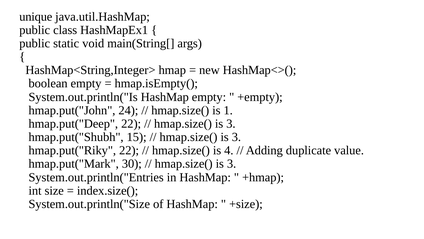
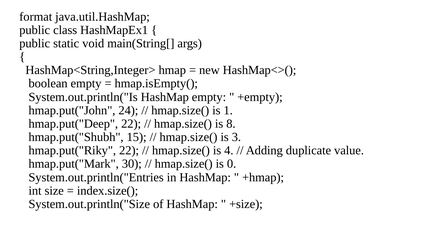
unique: unique -> format (36, 17)
3: 3 -> 8 (231, 123)
3: 3 -> 0 (232, 164)
